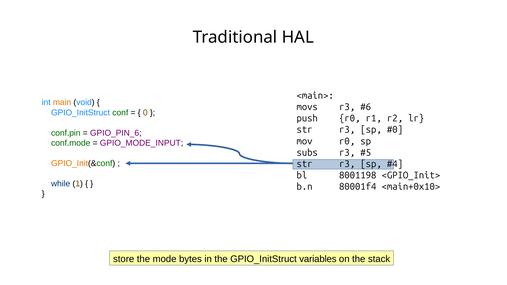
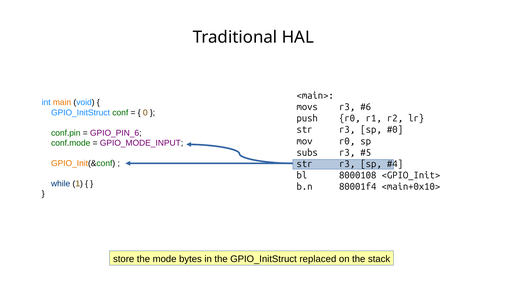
8001198: 8001198 -> 8000108 (358, 176)
variables: variables -> replaced (318, 259)
